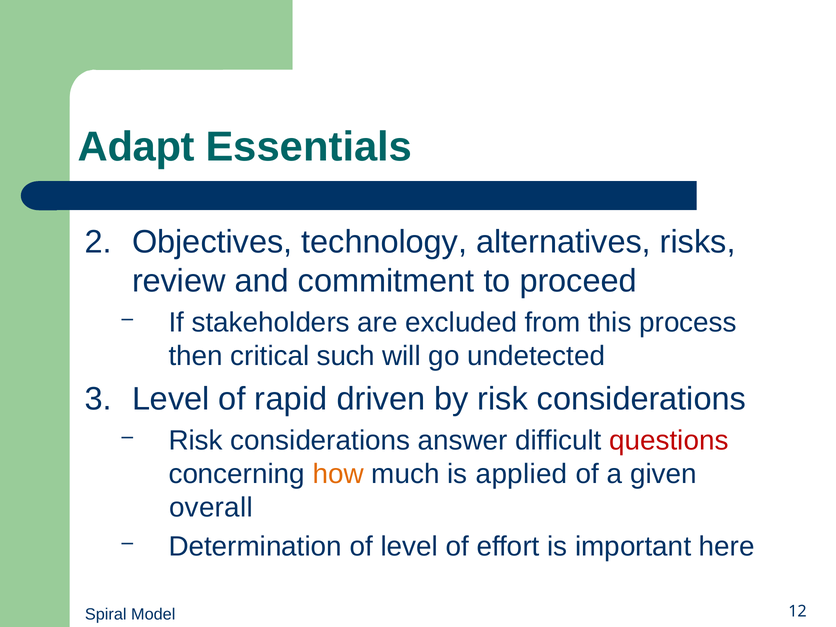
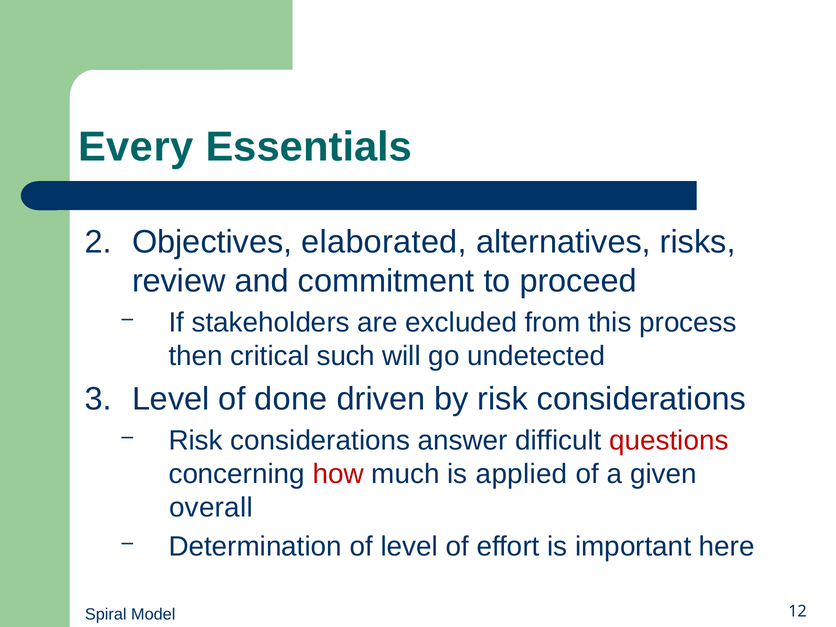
Adapt: Adapt -> Every (136, 147)
technology: technology -> elaborated (384, 242)
rapid: rapid -> done (291, 399)
how colour: orange -> red (338, 474)
